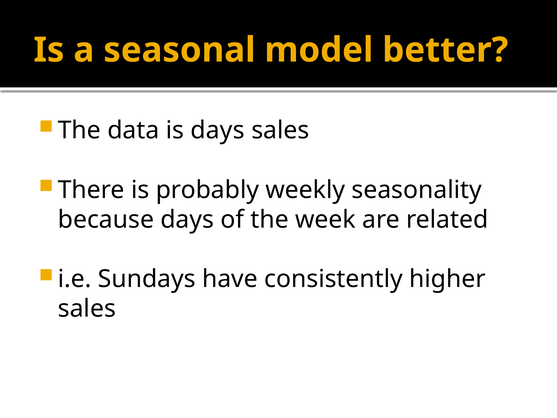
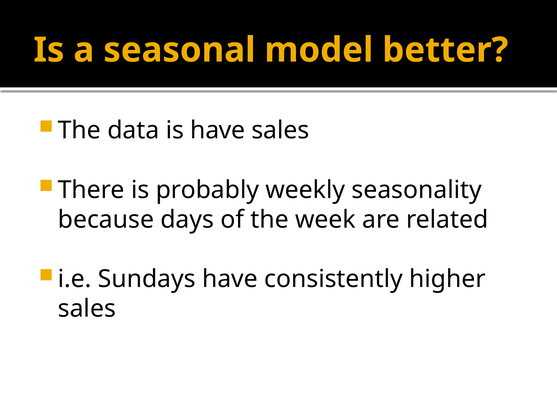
is days: days -> have (218, 130)
